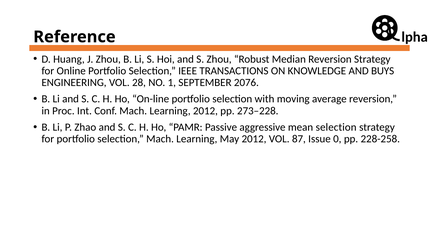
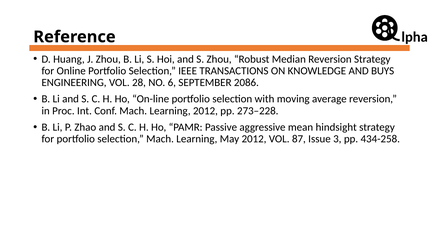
1: 1 -> 6 (172, 83)
2076: 2076 -> 2086 (246, 83)
mean selection: selection -> hindsight (336, 127)
0: 0 -> 3 (337, 139)
228-258: 228-258 -> 434-258 (380, 139)
